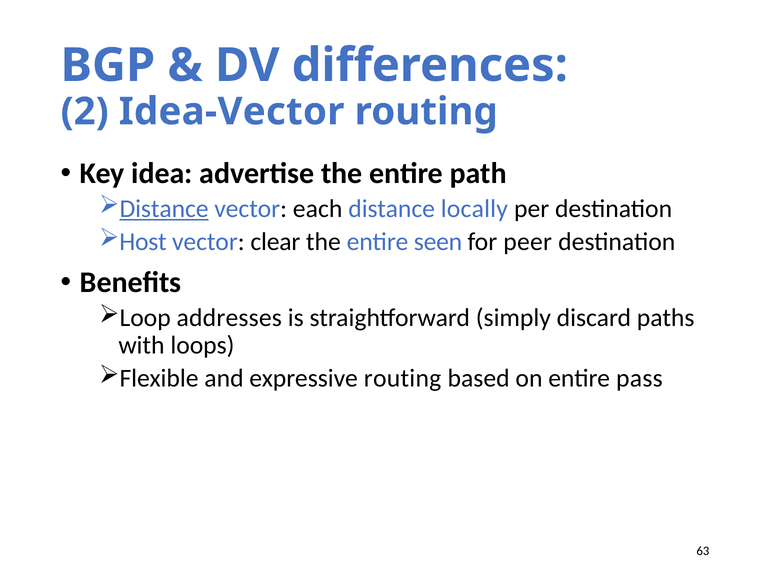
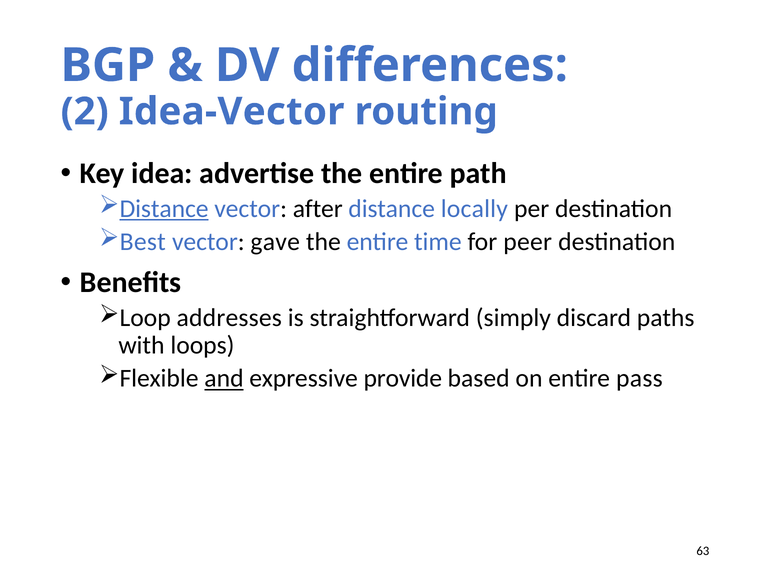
each: each -> after (318, 209)
Host: Host -> Best (143, 242)
clear: clear -> gave (275, 242)
seen: seen -> time (438, 242)
and underline: none -> present (224, 379)
expressive routing: routing -> provide (403, 379)
